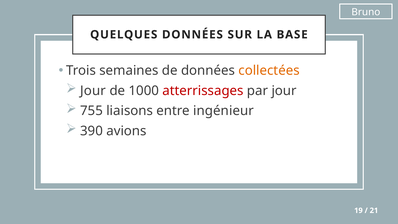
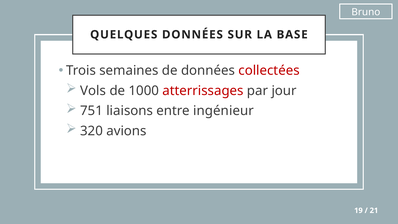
collectées colour: orange -> red (269, 71)
Jour: Jour -> Vols (93, 91)
755: 755 -> 751 (91, 111)
390: 390 -> 320 (91, 131)
